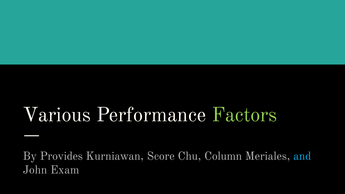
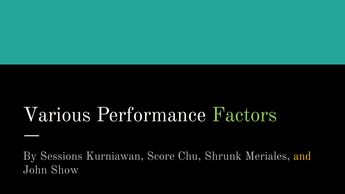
Provides: Provides -> Sessions (61, 156)
Column: Column -> Shrunk (223, 156)
and colour: light blue -> yellow (302, 156)
Exam: Exam -> Show (65, 170)
